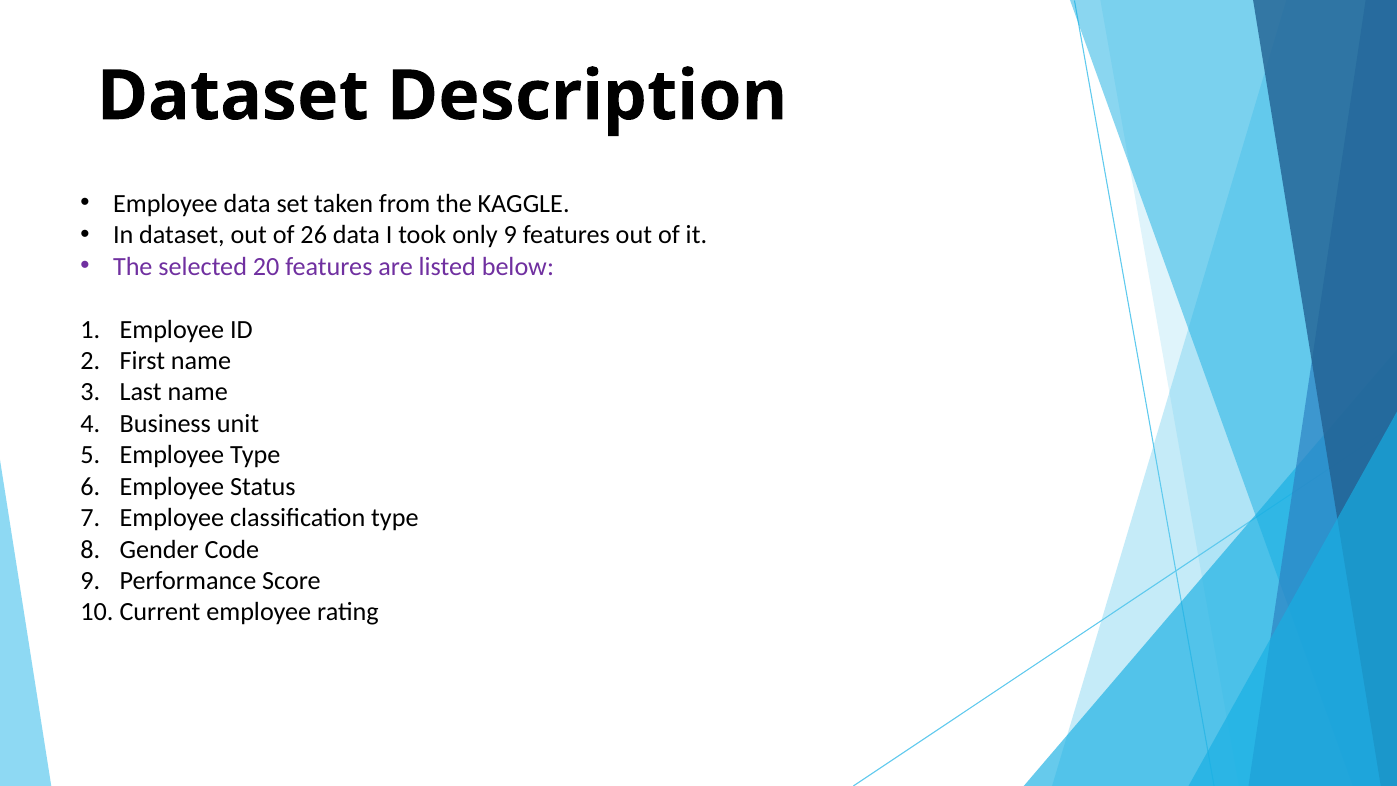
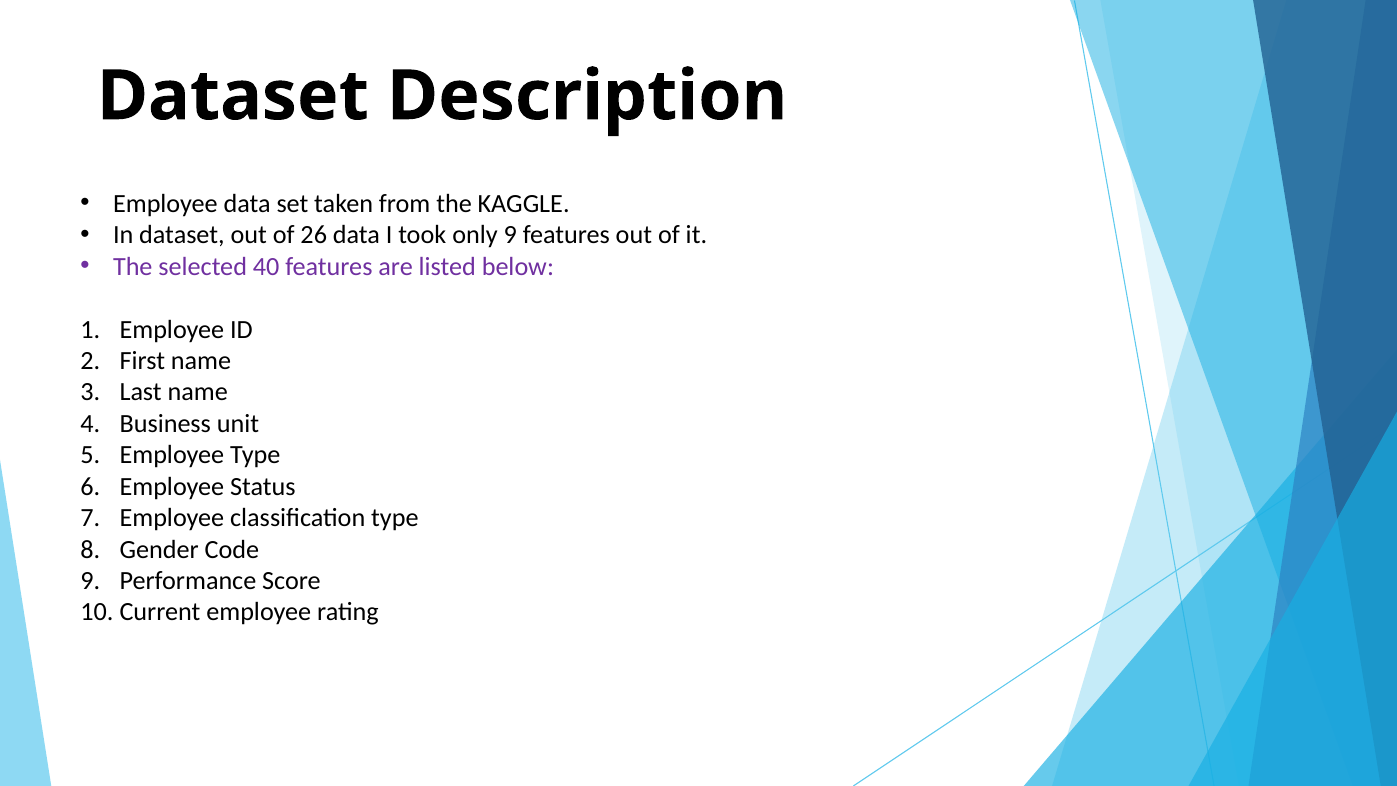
20: 20 -> 40 (266, 266)
